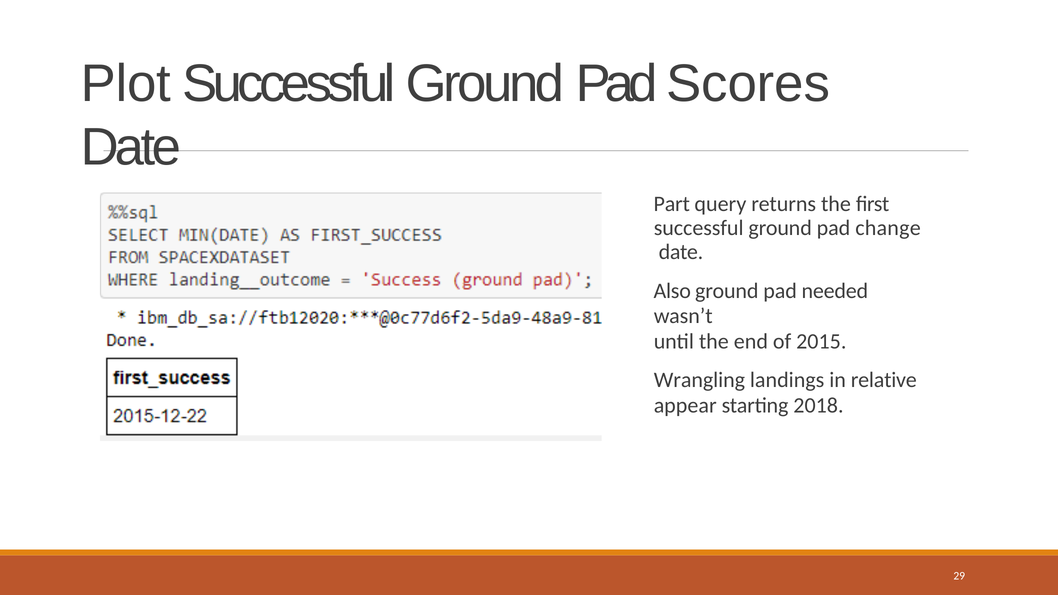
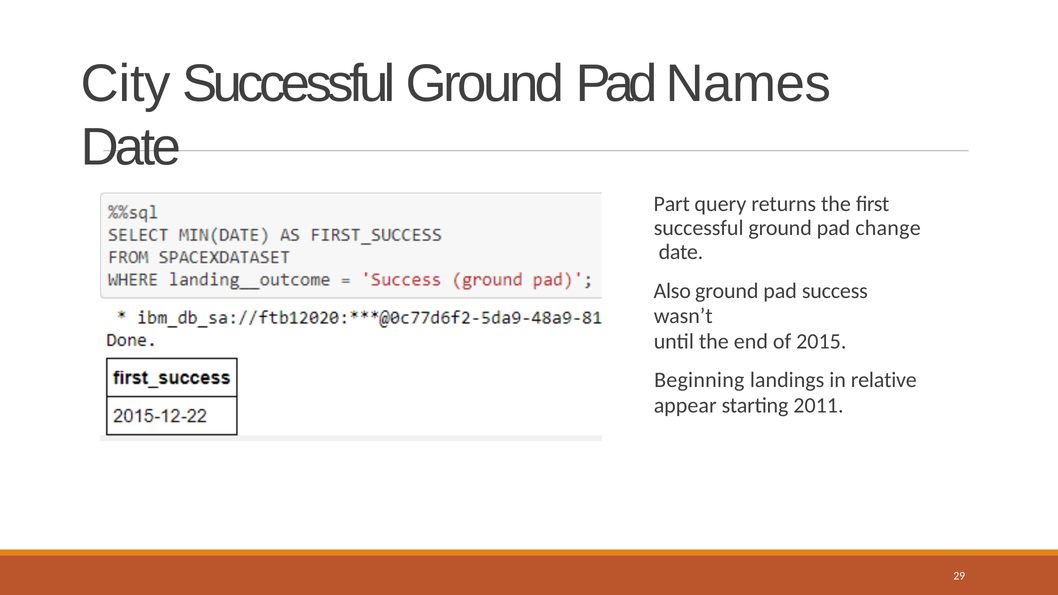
Plot: Plot -> City (126, 84)
Scores: Scores -> Names (748, 84)
needed: needed -> success (835, 291)
Wrangling: Wrangling -> Beginning (699, 380)
2018: 2018 -> 2011 (818, 406)
